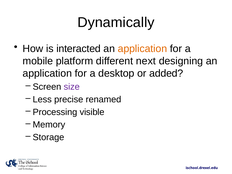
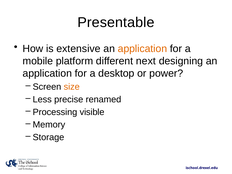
Dynamically: Dynamically -> Presentable (116, 22)
interacted: interacted -> extensive (78, 49)
added: added -> power (166, 73)
size colour: purple -> orange (72, 87)
